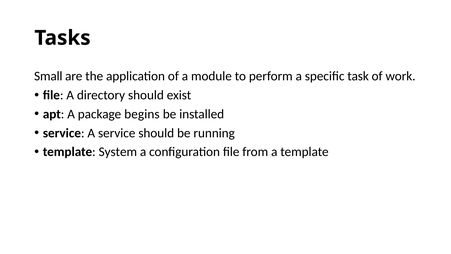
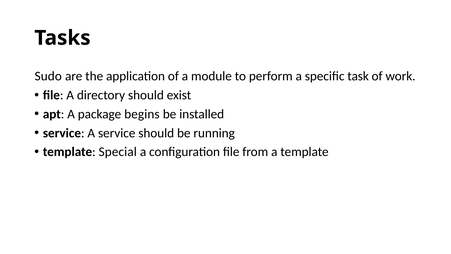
Small: Small -> Sudo (48, 76)
System: System -> Special (118, 152)
